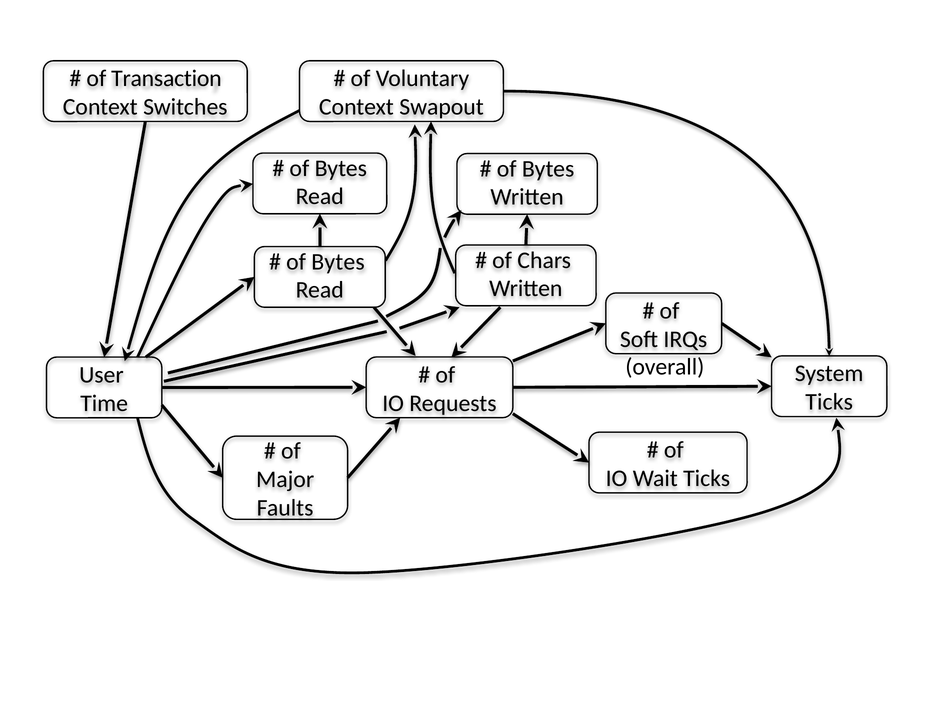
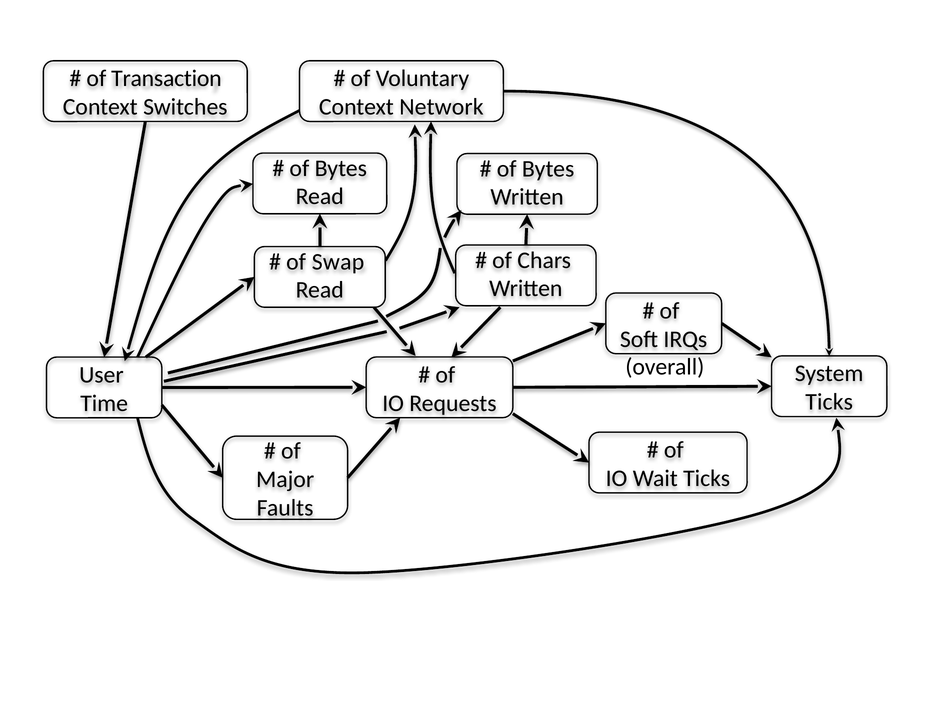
Swapout: Swapout -> Network (441, 107)
Bytes: Bytes -> Swap (338, 262)
